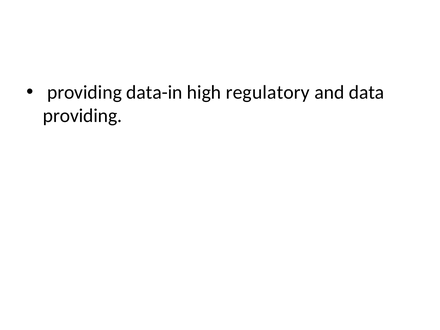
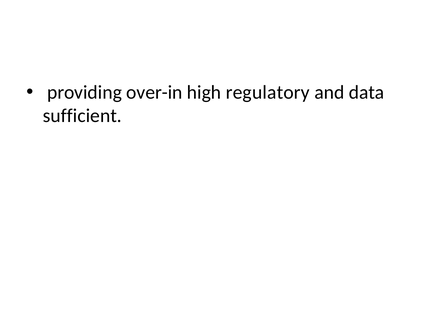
data-in: data-in -> over-in (154, 92)
providing: providing -> sufficient (82, 116)
